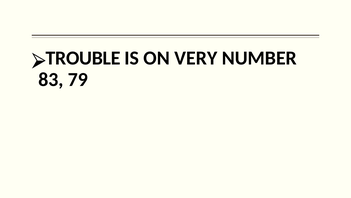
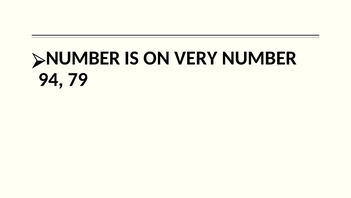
TROUBLE: TROUBLE -> NUMBER (83, 58)
83: 83 -> 94 (51, 79)
